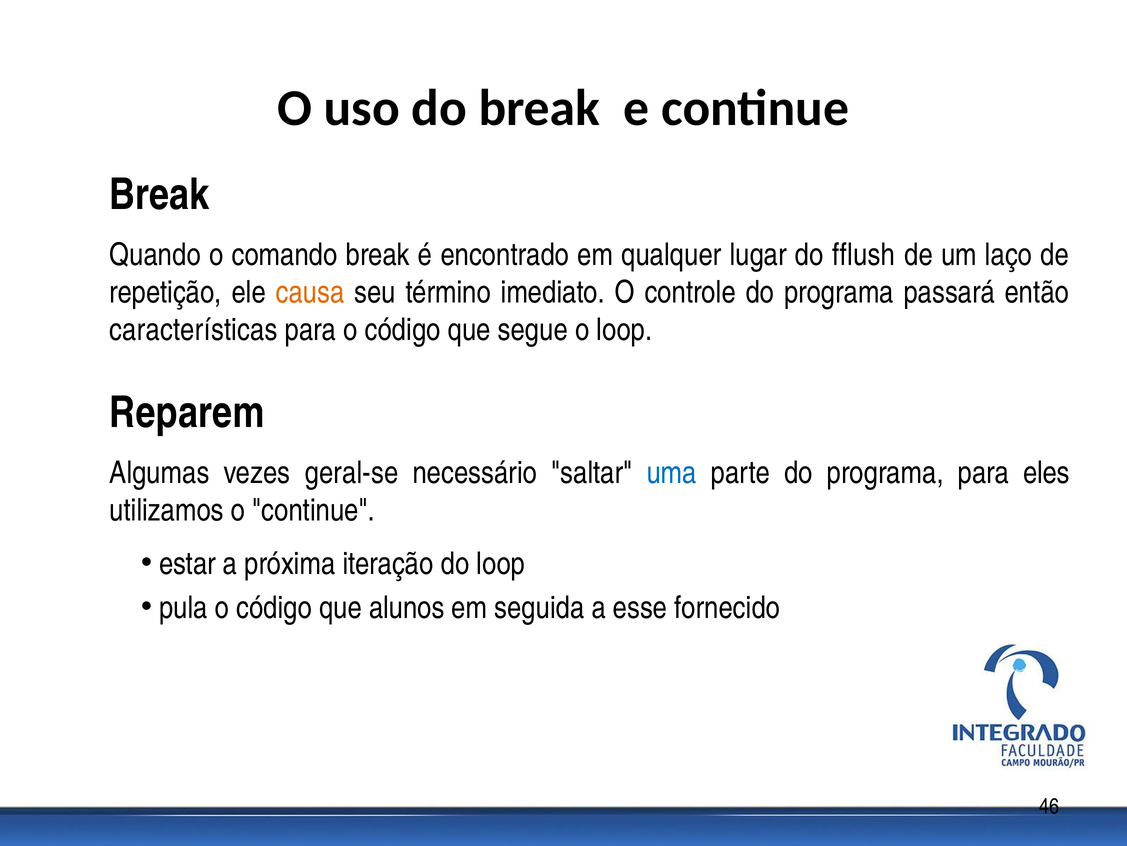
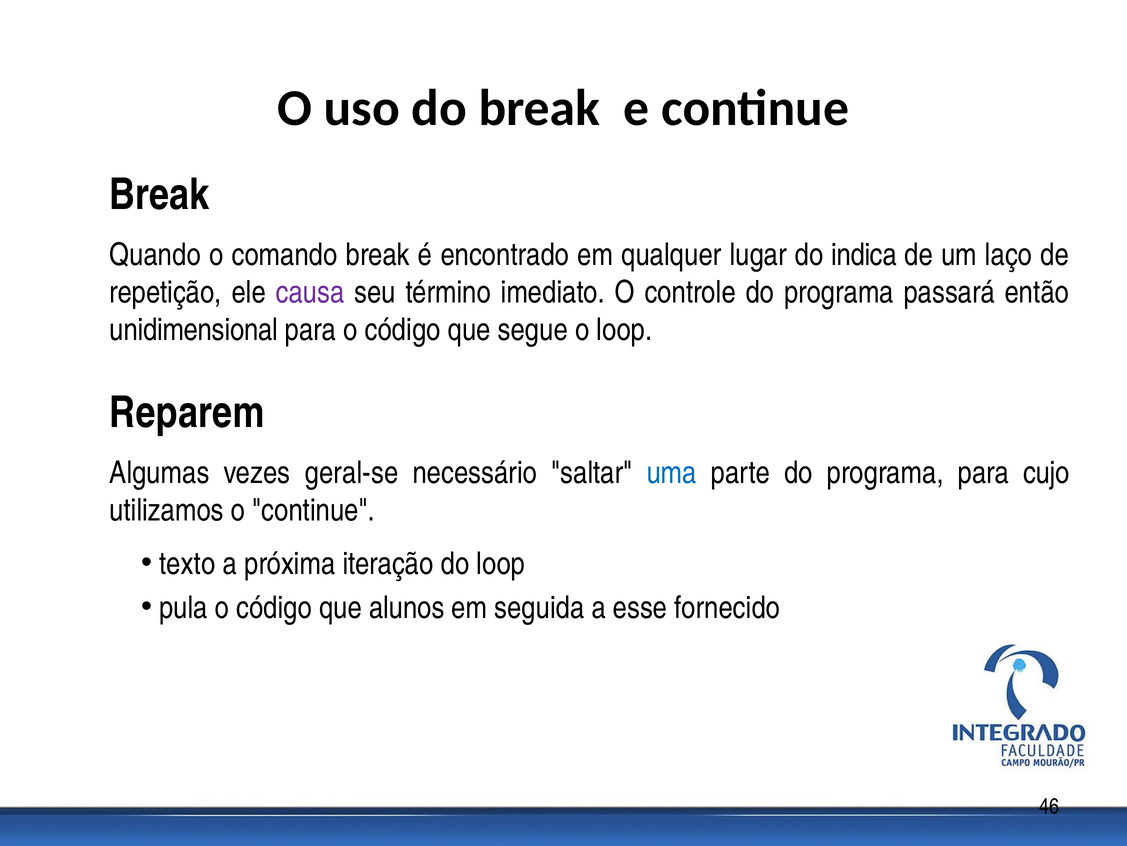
fflush: fflush -> indica (864, 254)
causa colour: orange -> purple (310, 292)
características: características -> unidimensional (194, 330)
eles: eles -> cujo (1046, 472)
estar: estar -> texto (187, 563)
